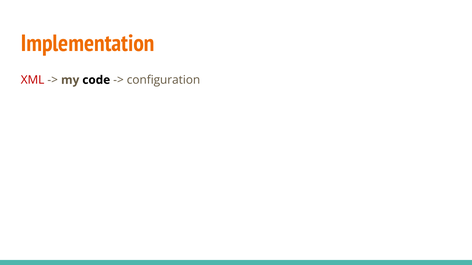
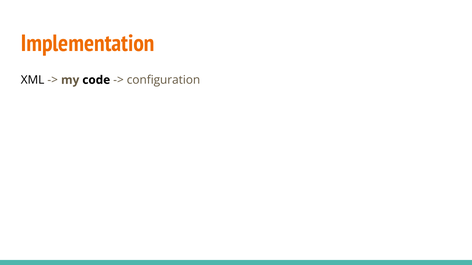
XML colour: red -> black (33, 80)
